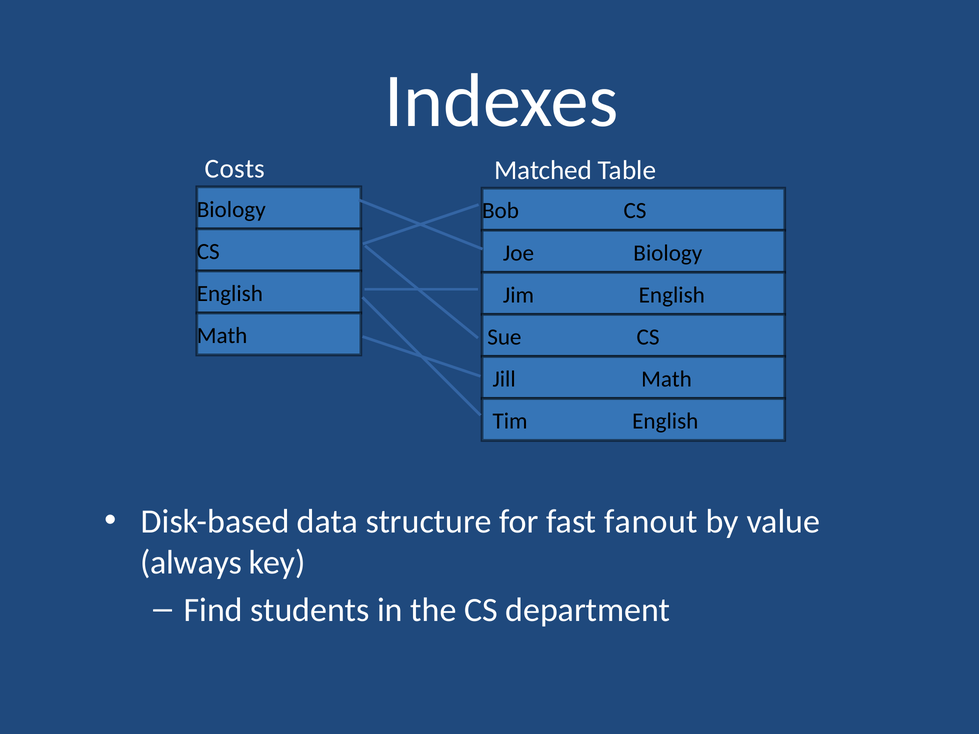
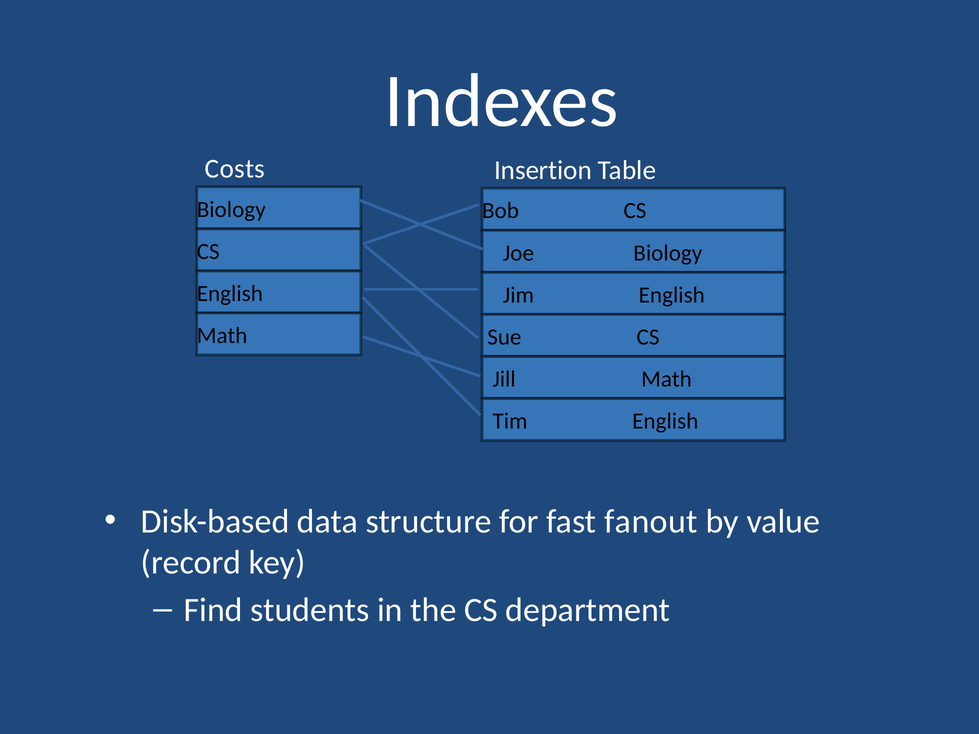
Matched: Matched -> Insertion (543, 170)
always: always -> record (191, 563)
